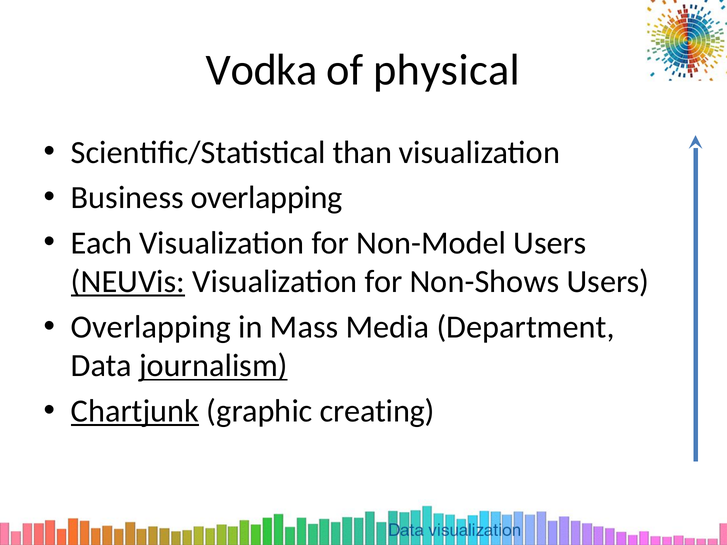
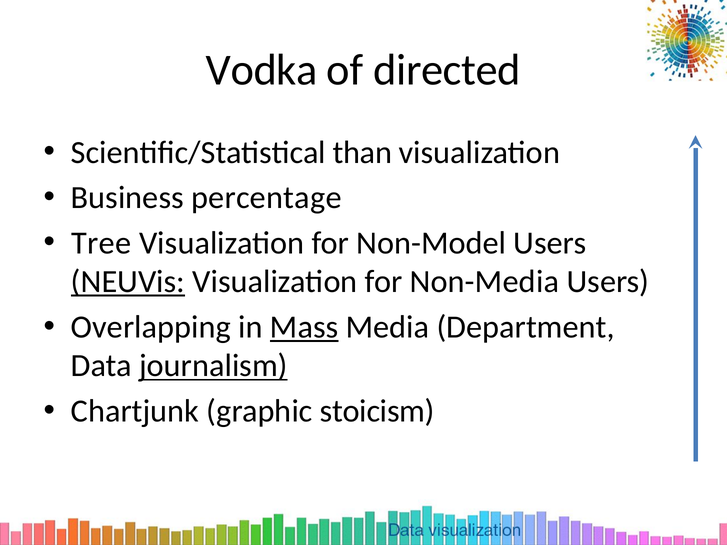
physical: physical -> directed (447, 70)
Business overlapping: overlapping -> percentage (266, 198)
Each: Each -> Tree (101, 243)
Non-Shows: Non-Shows -> Non-Media (484, 282)
Mass underline: none -> present (304, 327)
Chartjunk underline: present -> none (135, 411)
creating: creating -> stoicism (377, 411)
